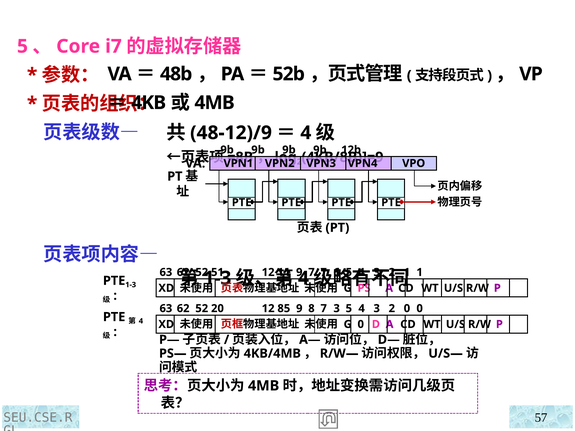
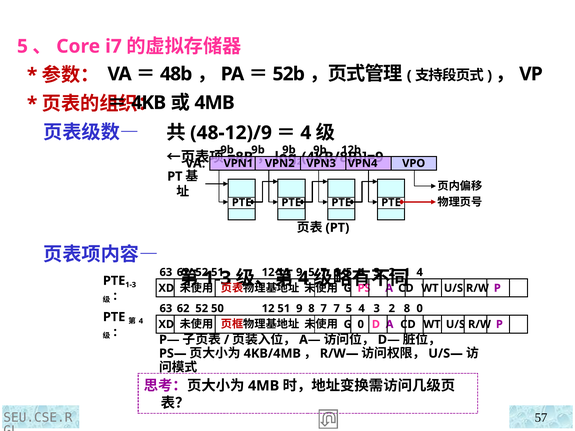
7: 7 -> 5 (311, 272)
1: 1 -> 4 (420, 272)
20: 20 -> 50 (217, 309)
12 85: 85 -> 51 (284, 309)
7 3: 3 -> 7 (337, 309)
2 0: 0 -> 8 (407, 309)
